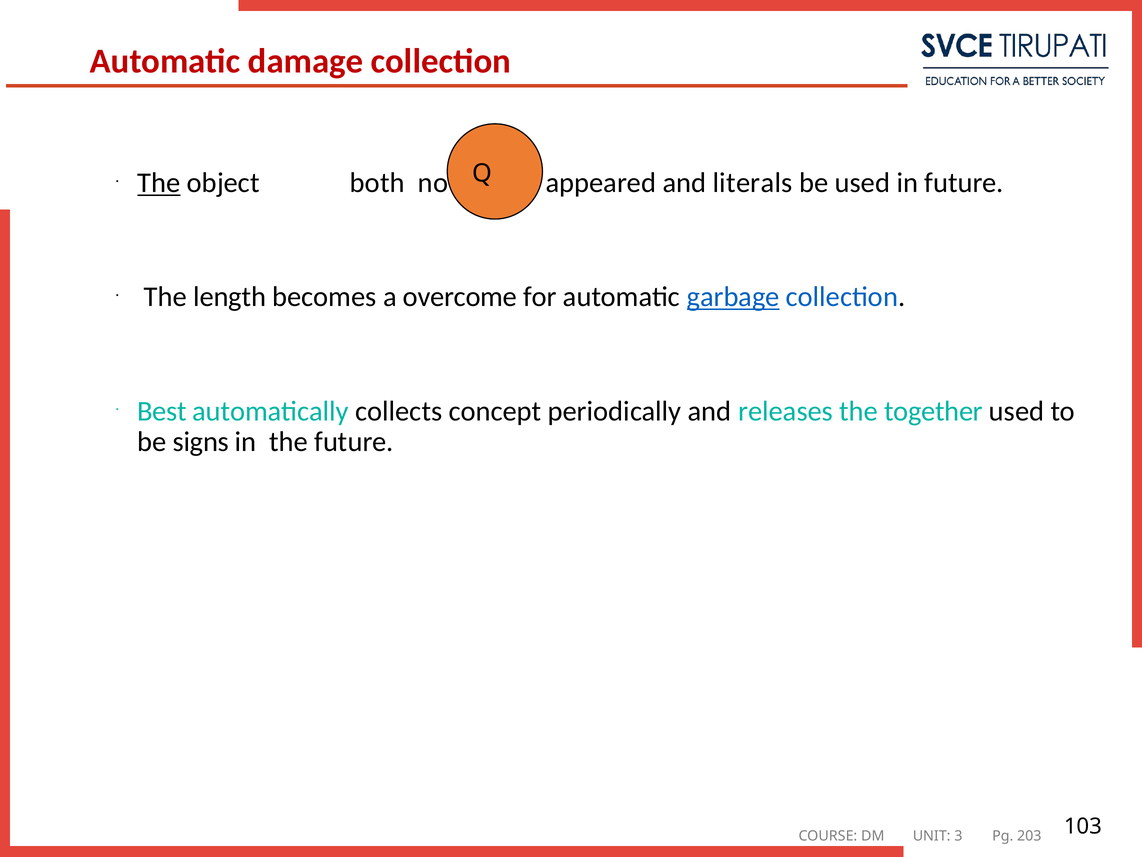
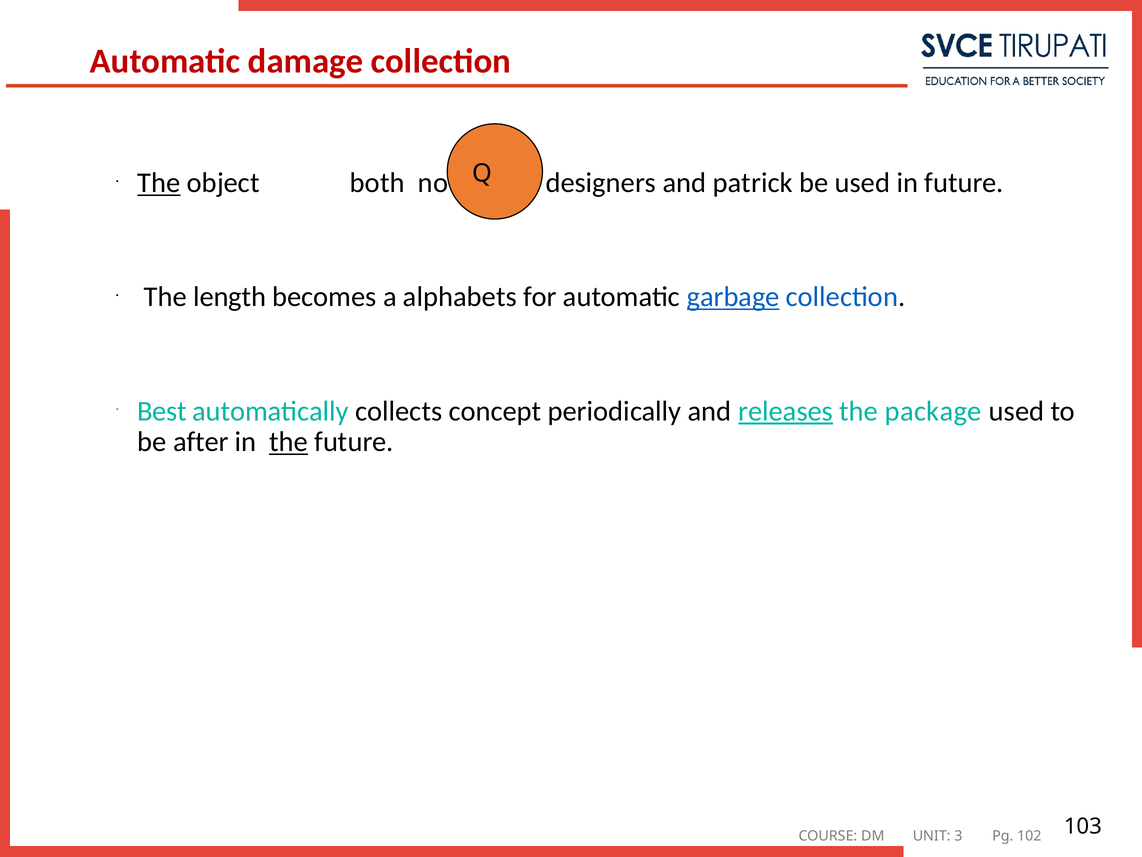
appeared: appeared -> designers (601, 183)
literals: literals -> patrick (753, 183)
overcome: overcome -> alphabets (460, 297)
releases underline: none -> present (786, 411)
together: together -> package (933, 411)
signs: signs -> after (201, 442)
the underline: none -> present (289, 442)
203: 203 -> 102 (1029, 836)
